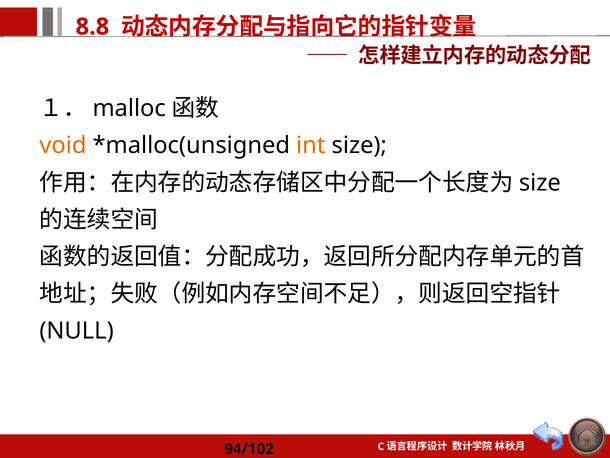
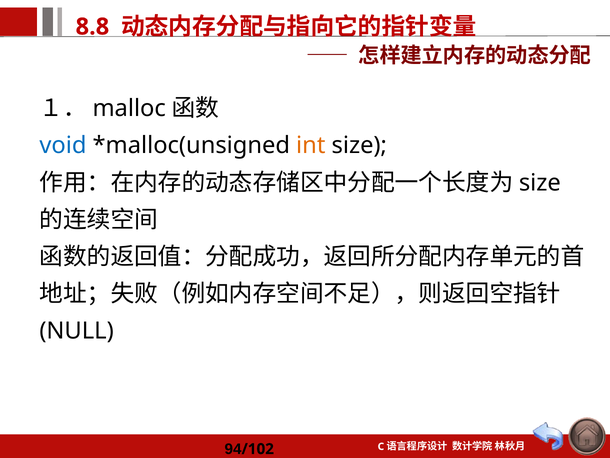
void colour: orange -> blue (63, 145)
